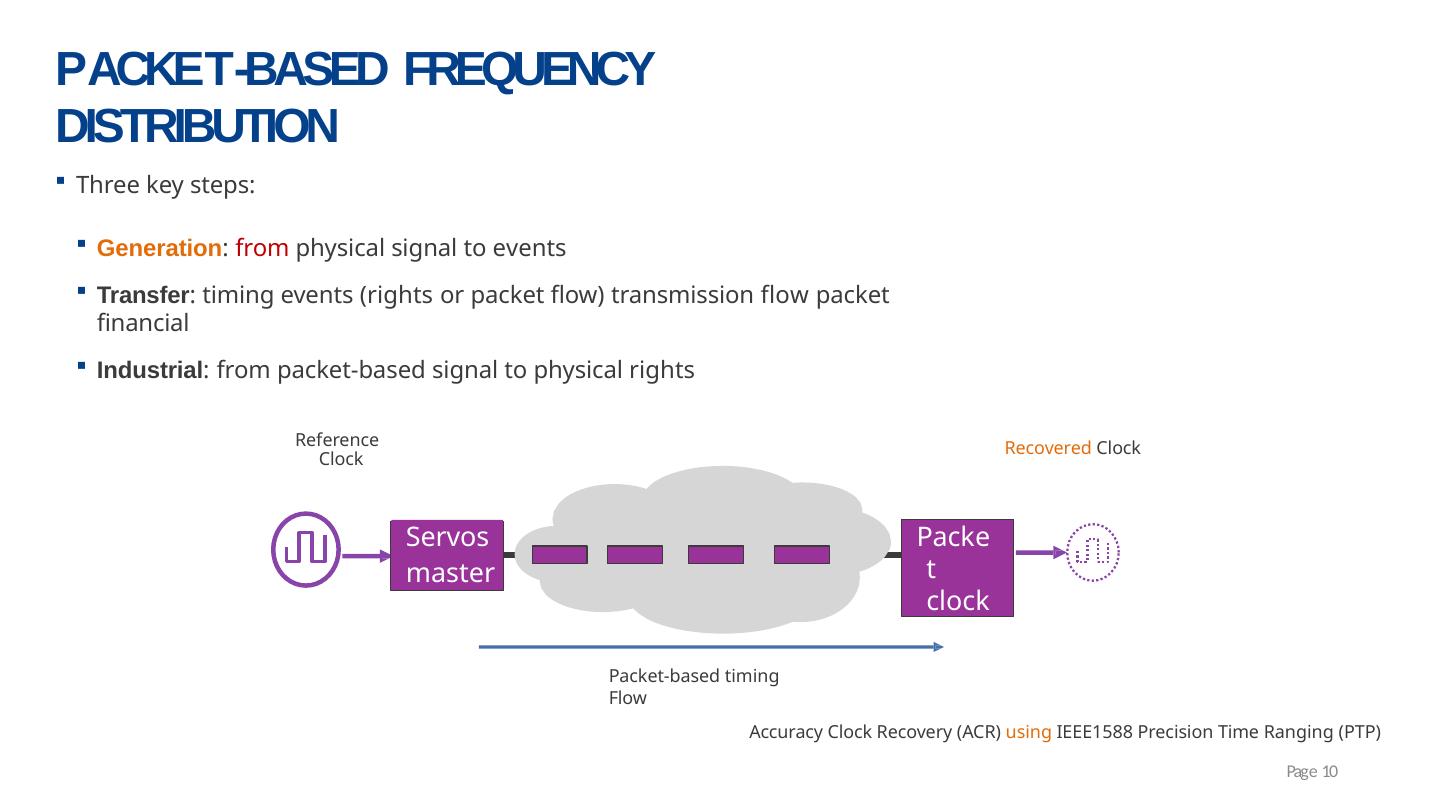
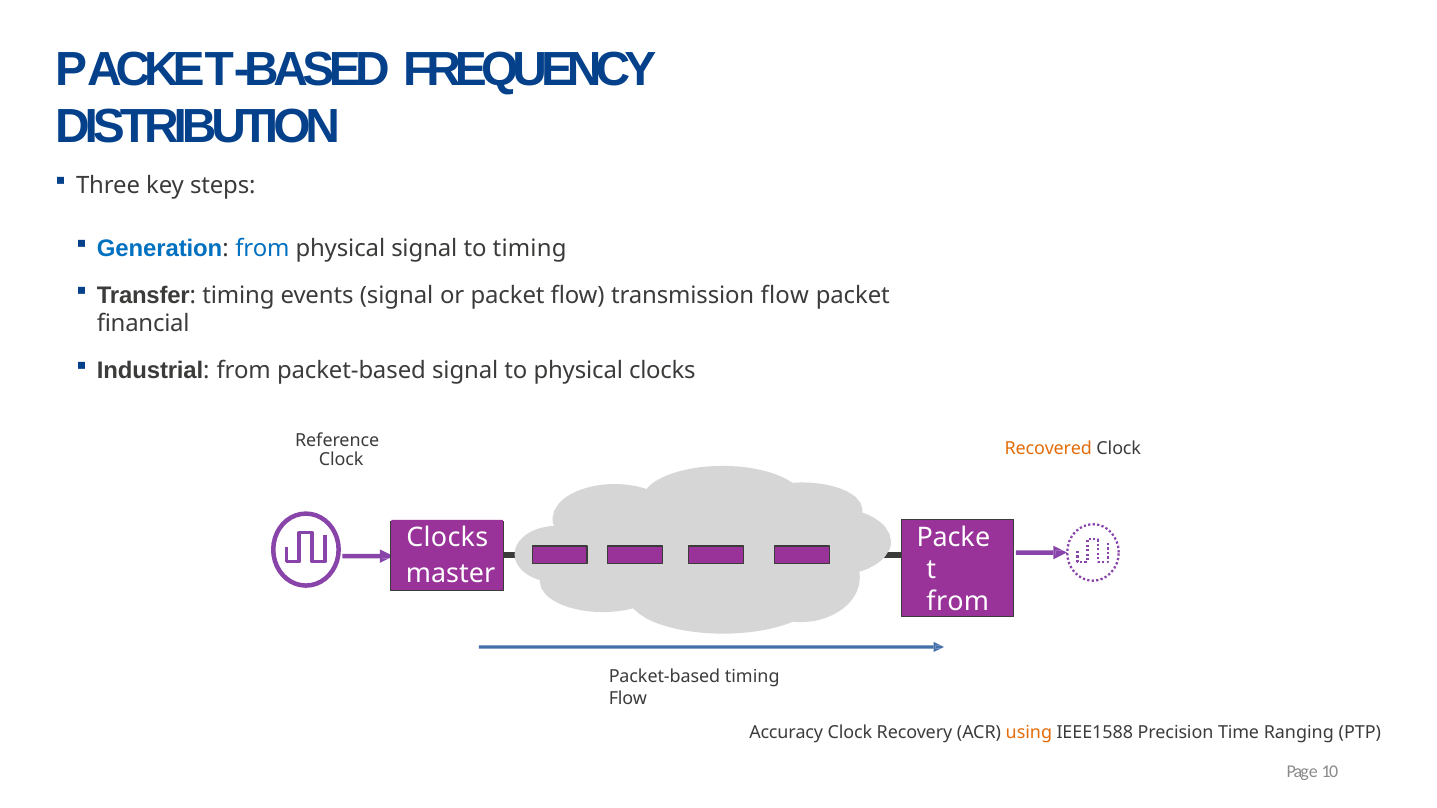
Generation colour: orange -> blue (160, 249)
from colour: red -> blue (262, 249)
to events: events -> timing (530, 249)
events rights: rights -> signal (397, 295)
physical rights: rights -> clocks (662, 370)
Servos: Servos -> Clocks (447, 538)
clock: clock -> from (958, 602)
